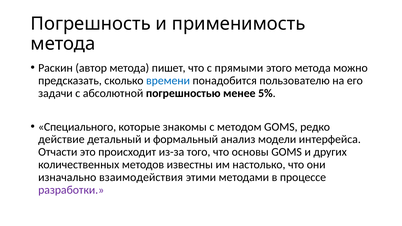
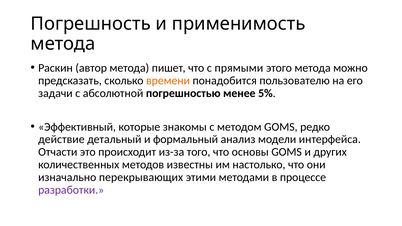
времени colour: blue -> orange (168, 81)
Специального: Специального -> Эффективный (77, 127)
взаимодействия: взаимодействия -> перекрывающих (141, 177)
